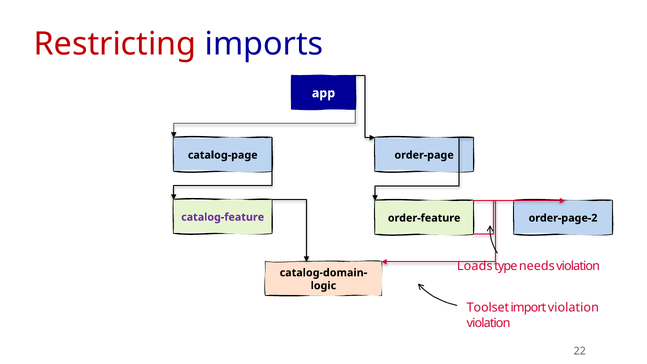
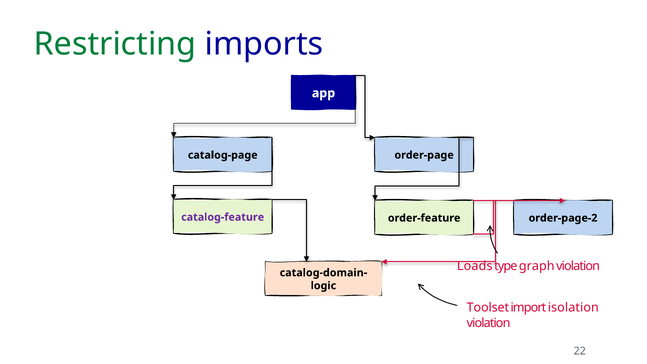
Restricting colour: red -> green (115, 44)
needs: needs -> graph (537, 266)
import violation: violation -> isolation (573, 308)
